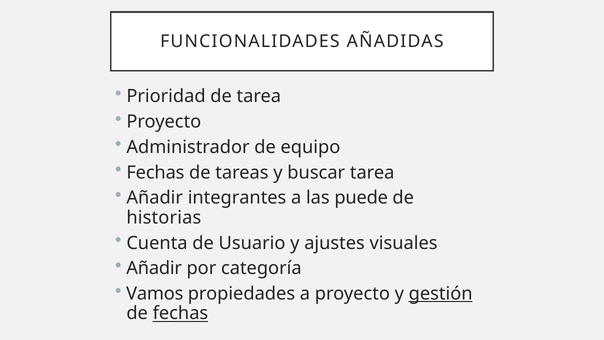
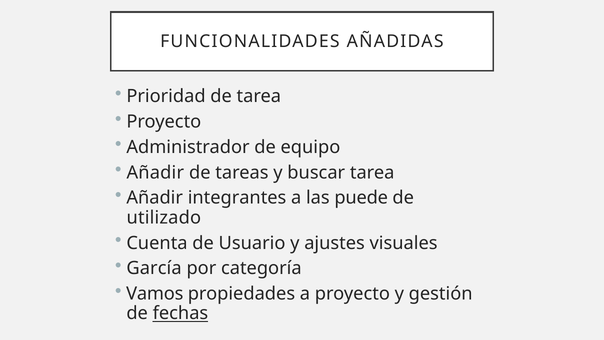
Fechas: Fechas -> Añadir (155, 172)
historias: historias -> utilizado (164, 217)
Añadir: Añadir -> García (154, 268)
gestión underline: present -> none (441, 294)
